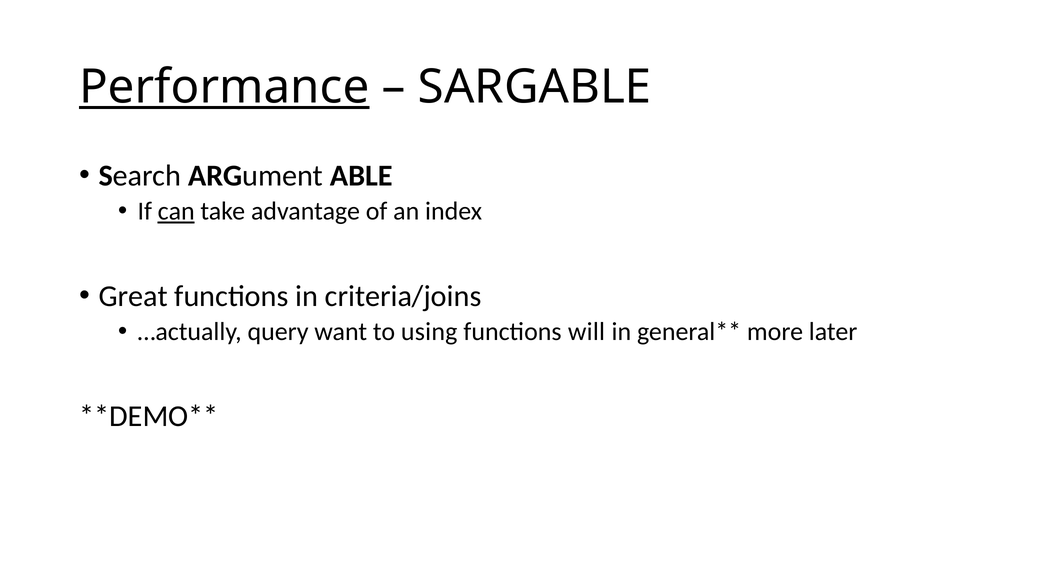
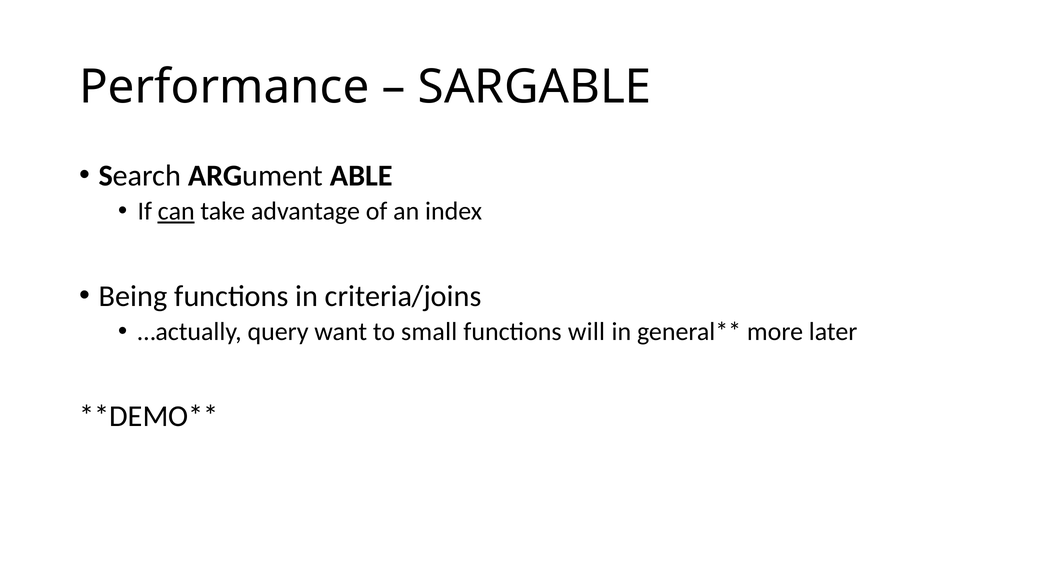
Performance underline: present -> none (224, 87)
Great: Great -> Being (133, 296)
using: using -> small (429, 332)
